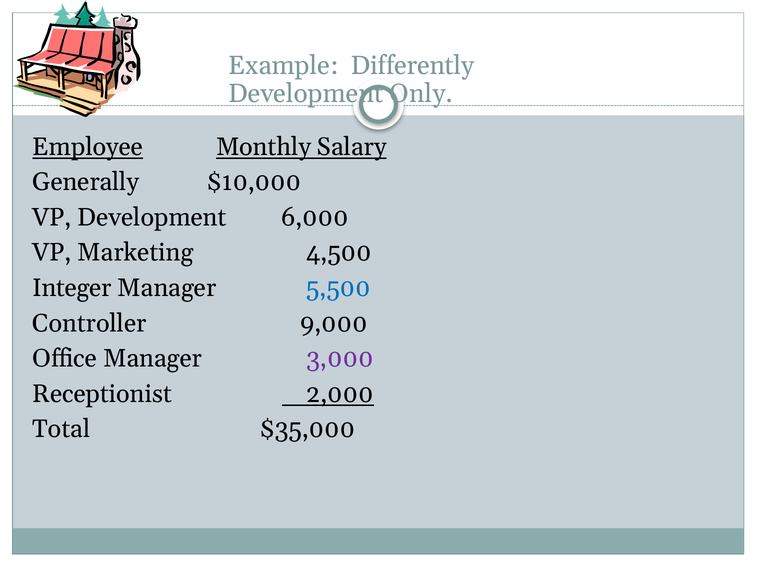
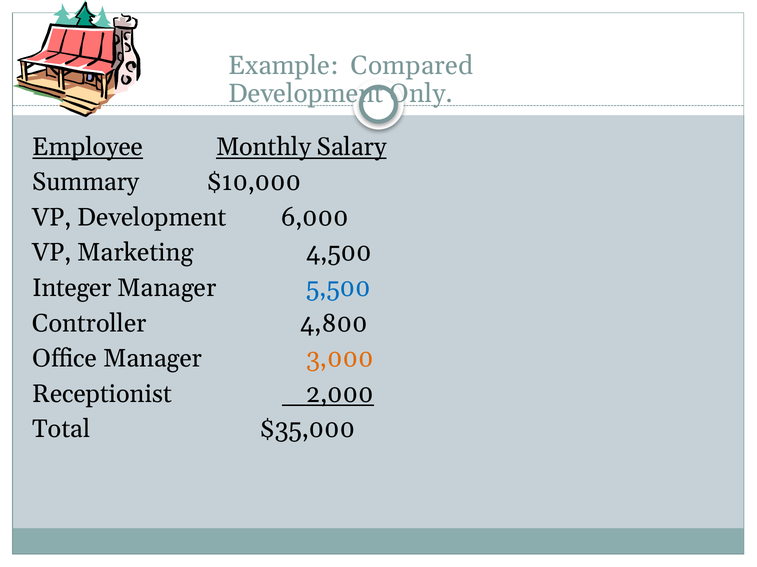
Differently: Differently -> Compared (412, 65)
Generally: Generally -> Summary (86, 182)
9,000: 9,000 -> 4,800 (334, 324)
3,000 colour: purple -> orange (340, 359)
